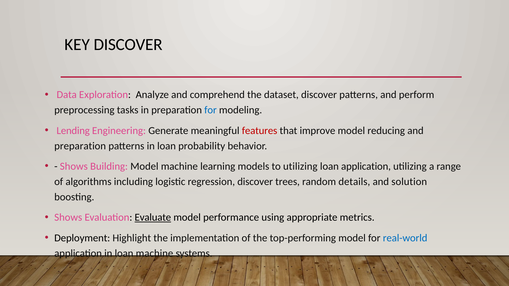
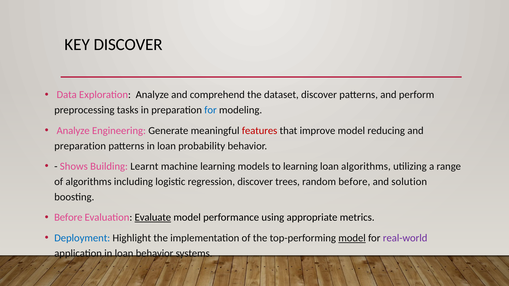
Lending: Lending -> Analyze (73, 131)
Building Model: Model -> Learnt (144, 167)
to utilizing: utilizing -> learning (300, 167)
loan application: application -> algorithms (366, 167)
random details: details -> before (354, 182)
Shows: Shows -> Before (68, 218)
Deployment colour: black -> blue (82, 238)
model underline: none -> present (352, 238)
real-world colour: blue -> purple (405, 238)
loan machine: machine -> behavior (155, 254)
